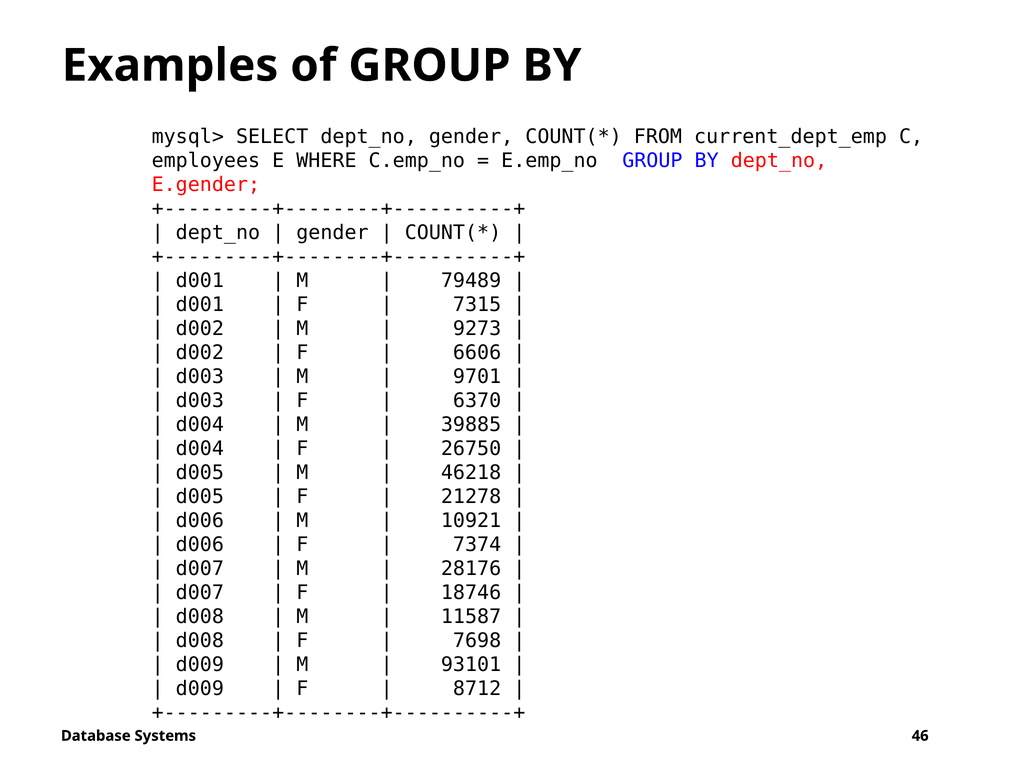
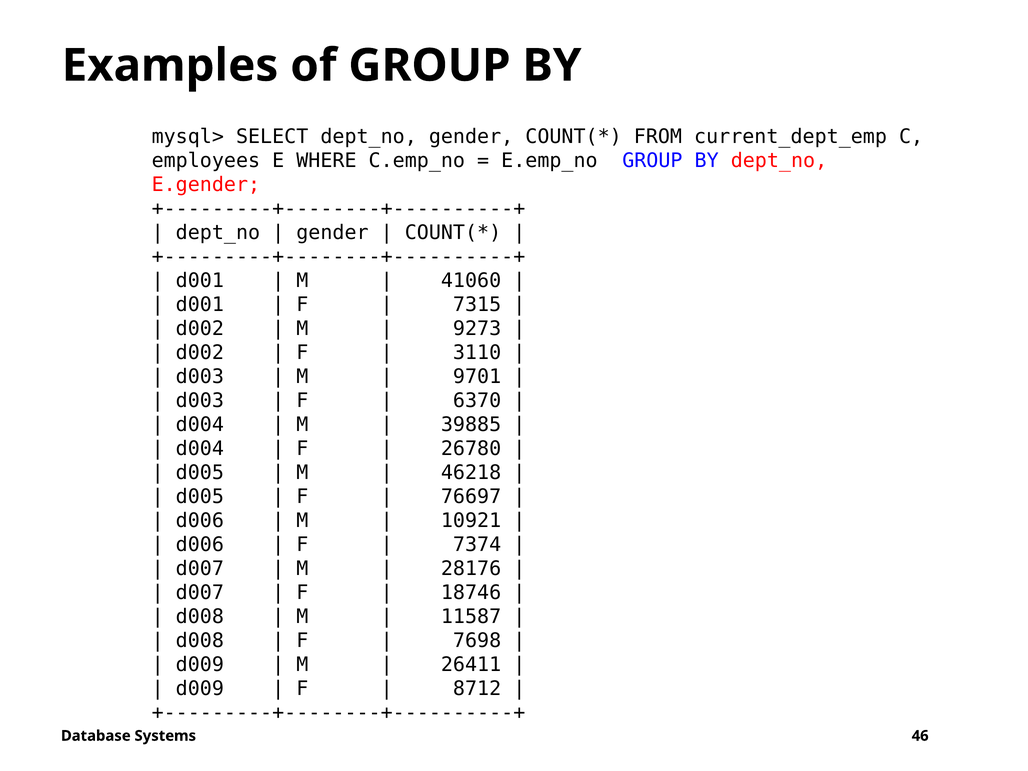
79489: 79489 -> 41060 (471, 281)
6606: 6606 -> 3110 (477, 353)
26750: 26750 -> 26780 (471, 449)
21278: 21278 -> 76697 (471, 497)
93101: 93101 -> 26411 (471, 665)
